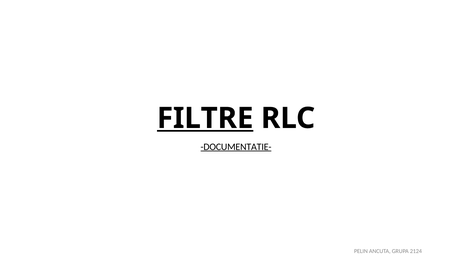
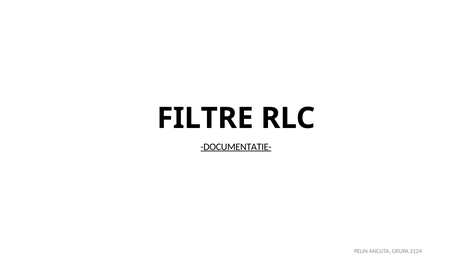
FILTRE underline: present -> none (205, 118)
